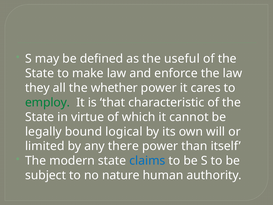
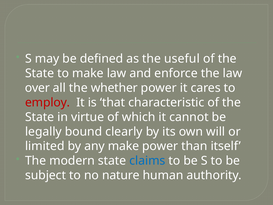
they: they -> over (37, 88)
employ colour: green -> red (48, 102)
logical: logical -> clearly (124, 131)
any there: there -> make (123, 146)
